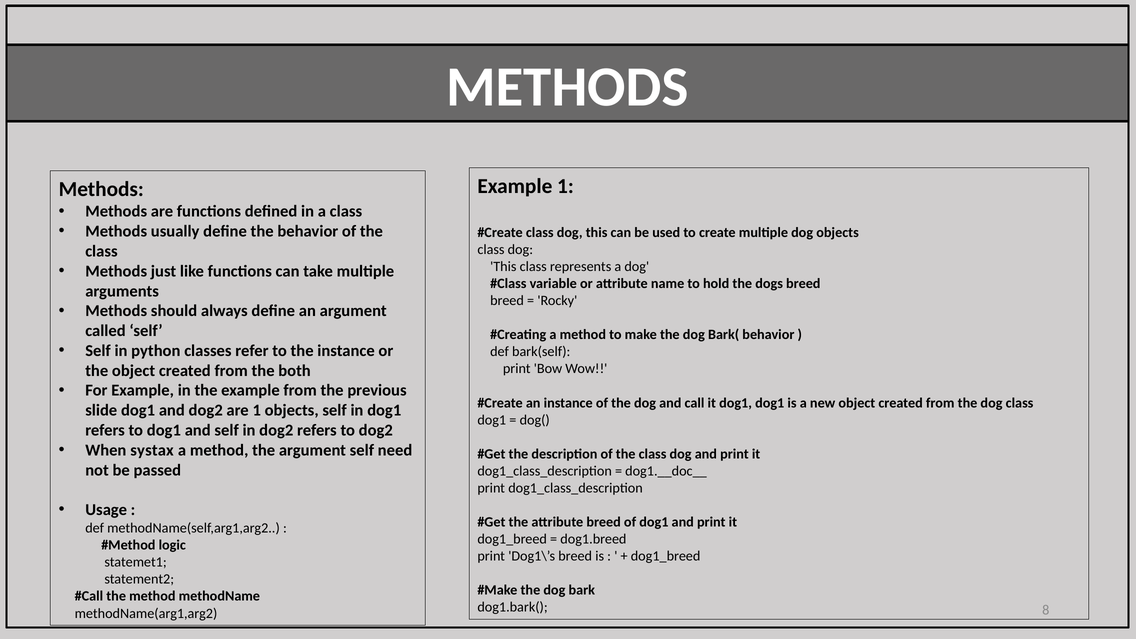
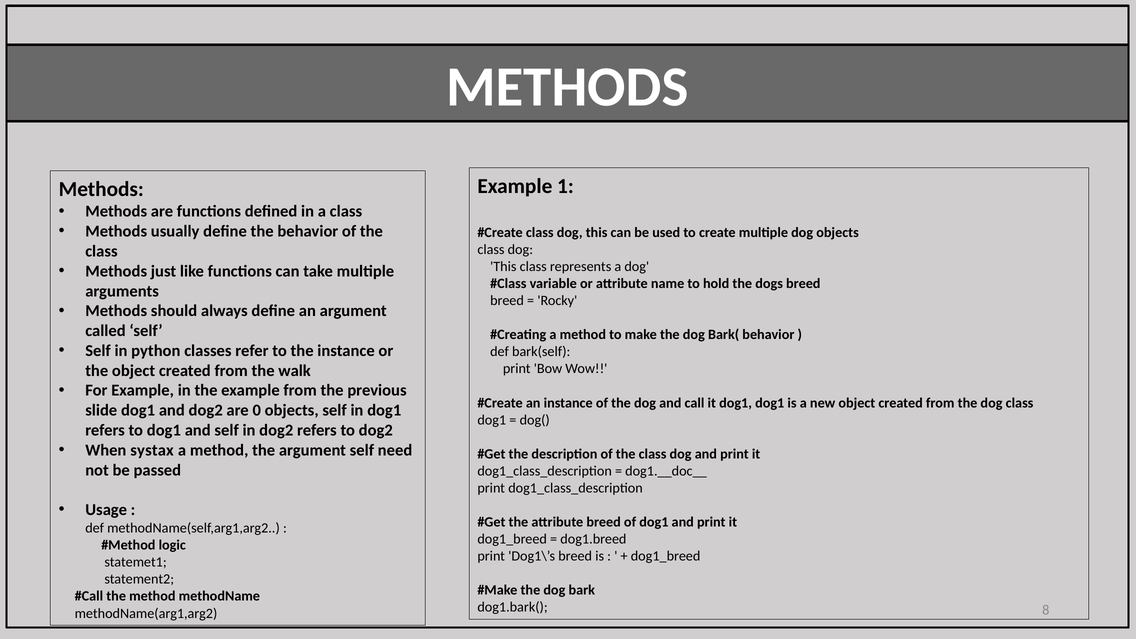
both: both -> walk (295, 371)
are 1: 1 -> 0 (257, 410)
